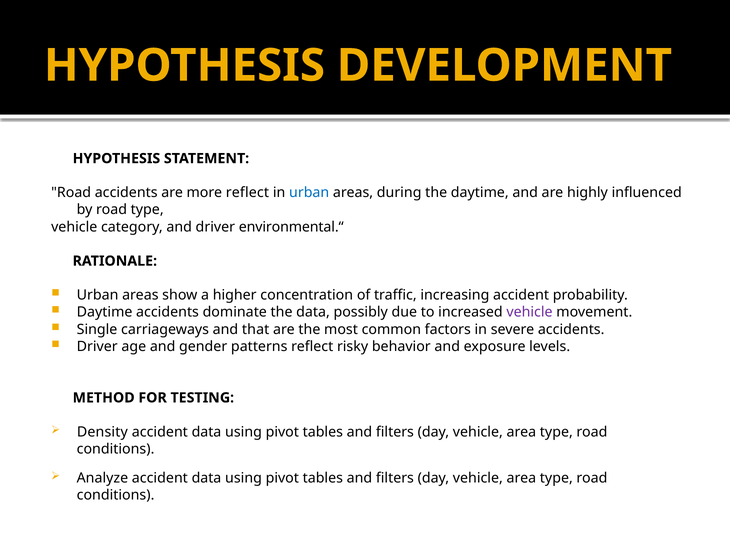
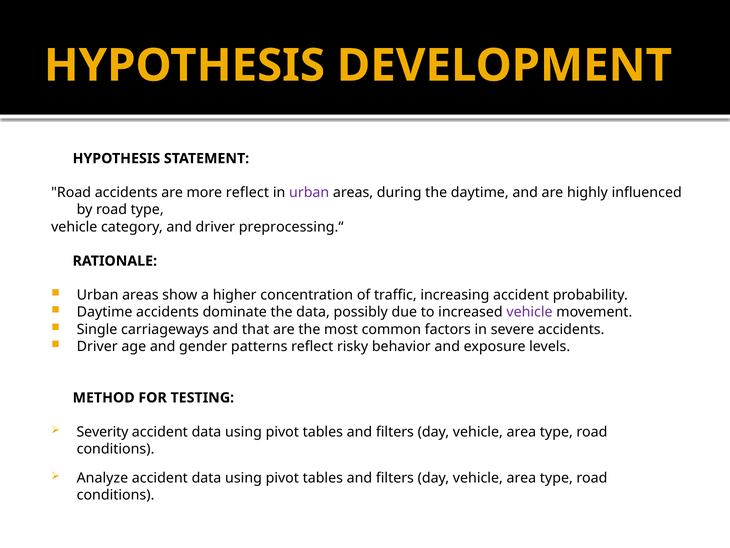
urban colour: blue -> purple (309, 193)
environmental.“: environmental.“ -> preprocessing.“ (291, 227)
Density: Density -> Severity (103, 432)
